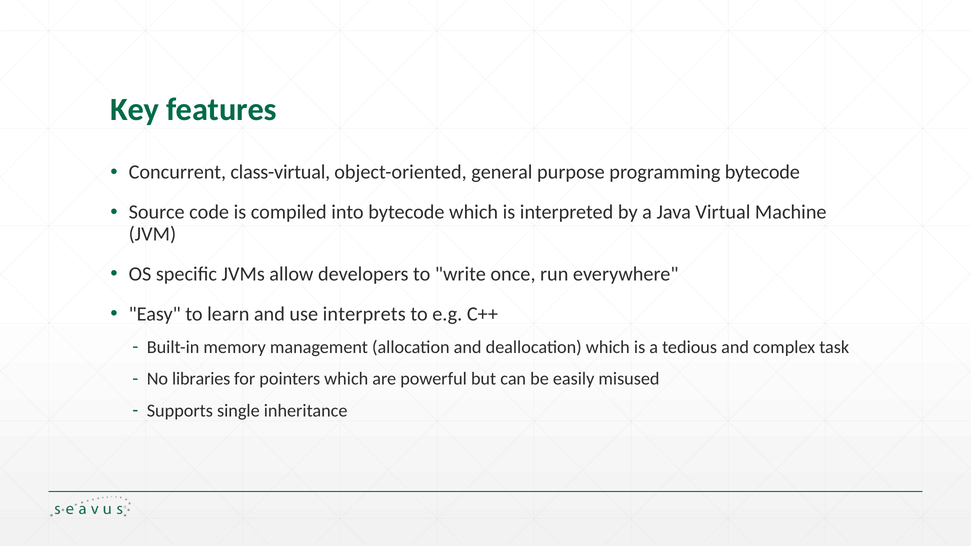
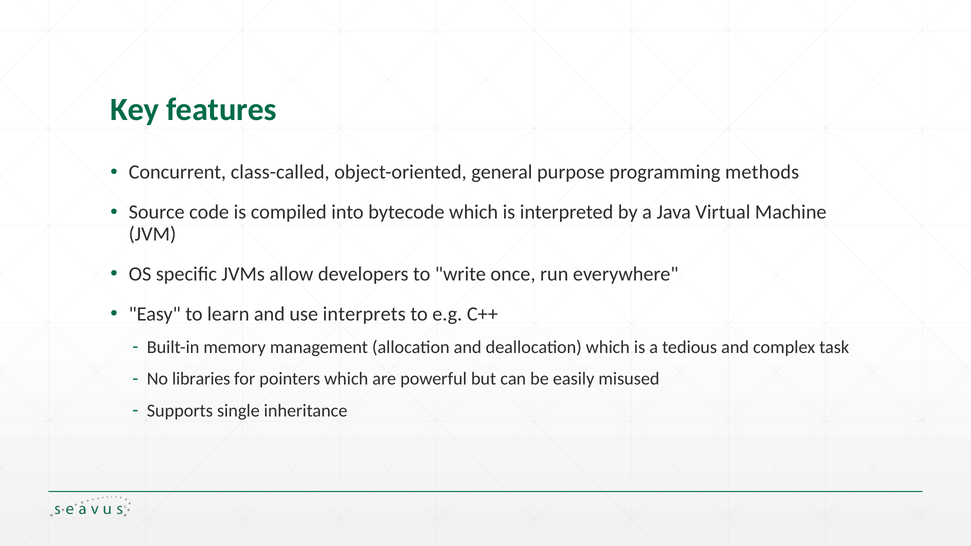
class-virtual: class-virtual -> class-called (280, 172)
programming bytecode: bytecode -> methods (762, 172)
